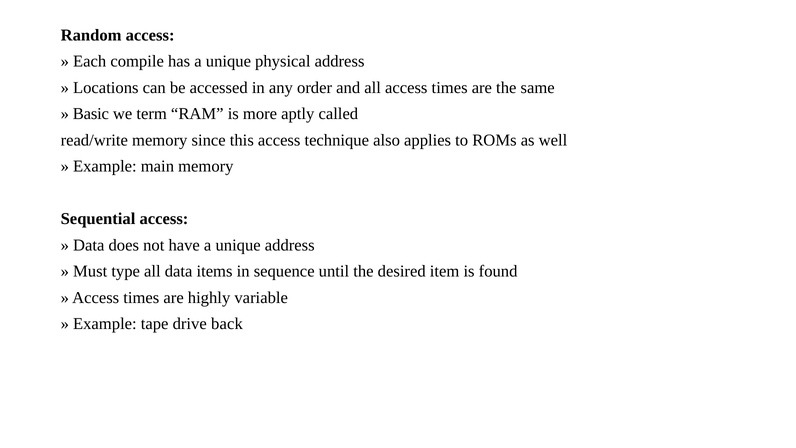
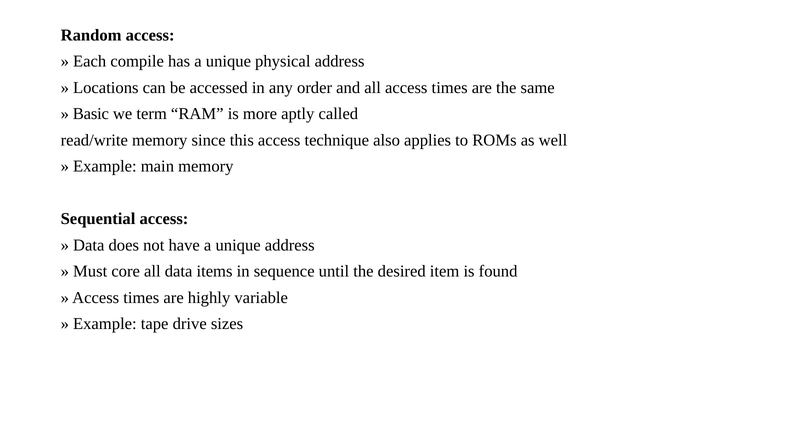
type: type -> core (126, 271)
back: back -> sizes (227, 324)
